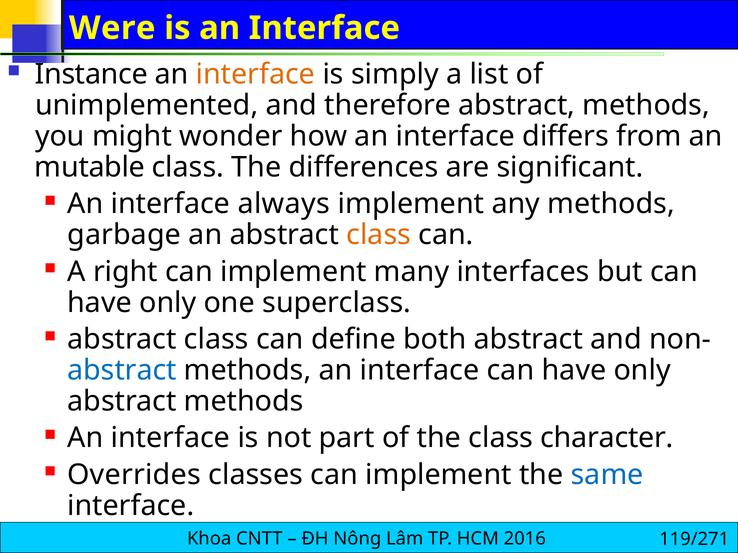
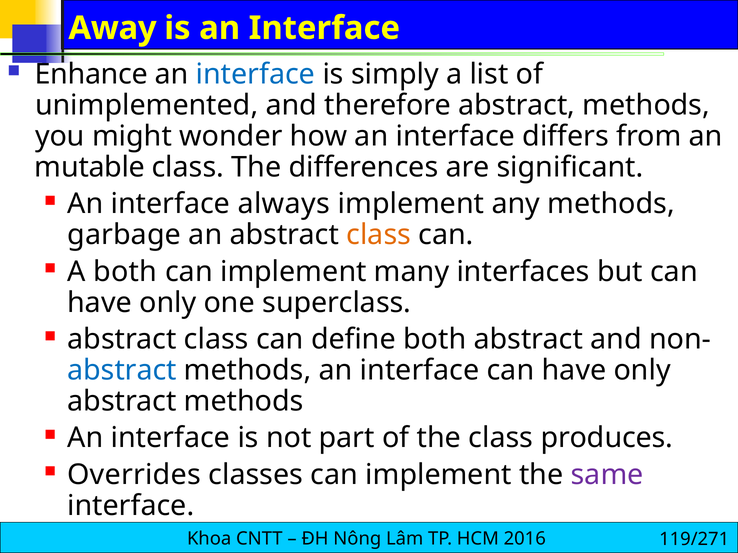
Were: Were -> Away (113, 28)
Instance: Instance -> Enhance (91, 74)
interface colour: orange -> blue (256, 74)
A right: right -> both (125, 272)
character: character -> produces (607, 438)
same colour: blue -> purple (607, 475)
